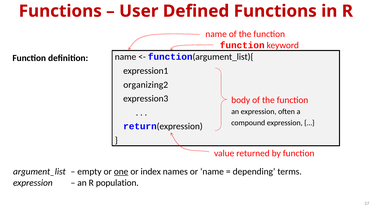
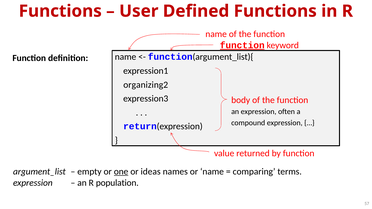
function underline: none -> present (242, 45)
index: index -> ideas (151, 172)
depending: depending -> comparing (254, 172)
